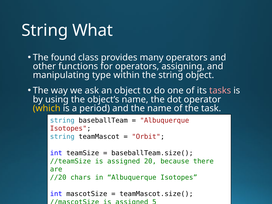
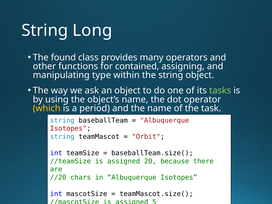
What: What -> Long (92, 30)
for operators: operators -> contained (137, 66)
tasks colour: pink -> light green (220, 91)
